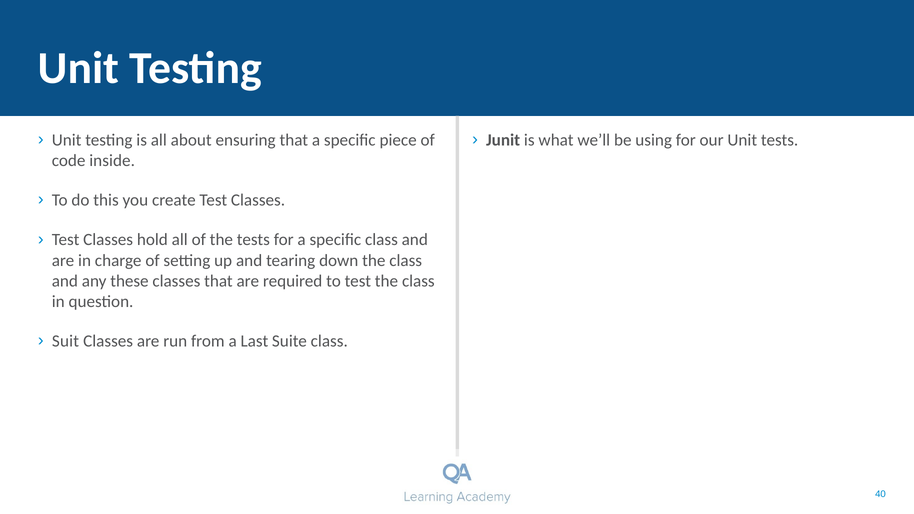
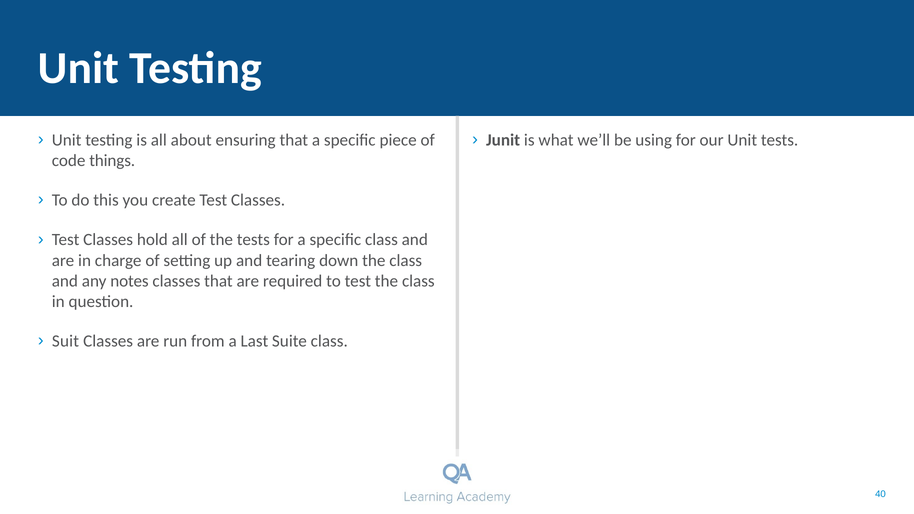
inside: inside -> things (112, 161)
these: these -> notes (130, 281)
